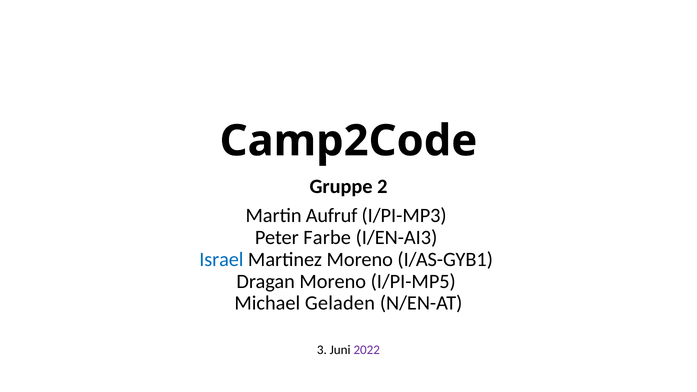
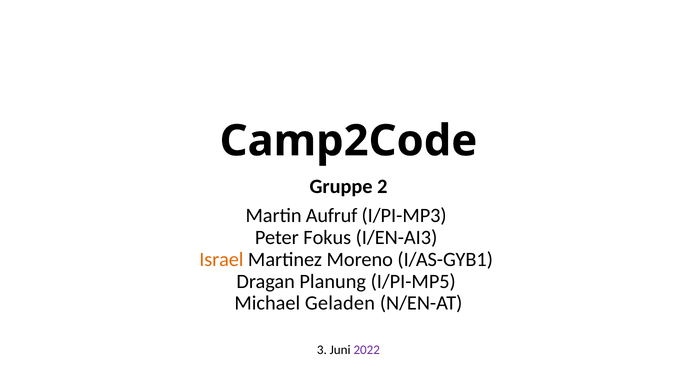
Farbe: Farbe -> Fokus (327, 237)
Israel colour: blue -> orange (221, 259)
Dragan Moreno: Moreno -> Planung (333, 281)
